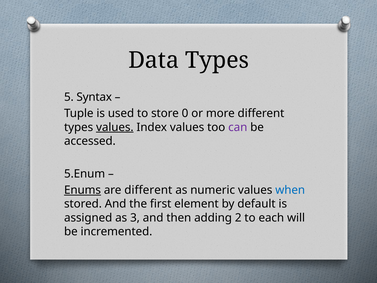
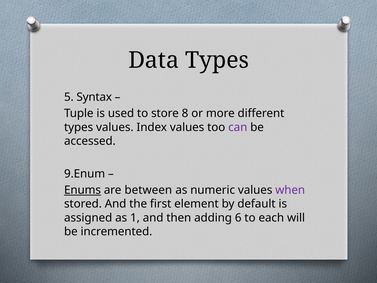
0: 0 -> 8 (185, 113)
values underline: present -> none (115, 127)
5.Enum: 5.Enum -> 9.Enum (85, 174)
are different: different -> between (148, 190)
when colour: blue -> purple (290, 190)
3: 3 -> 1 (135, 218)
2: 2 -> 6 (238, 218)
